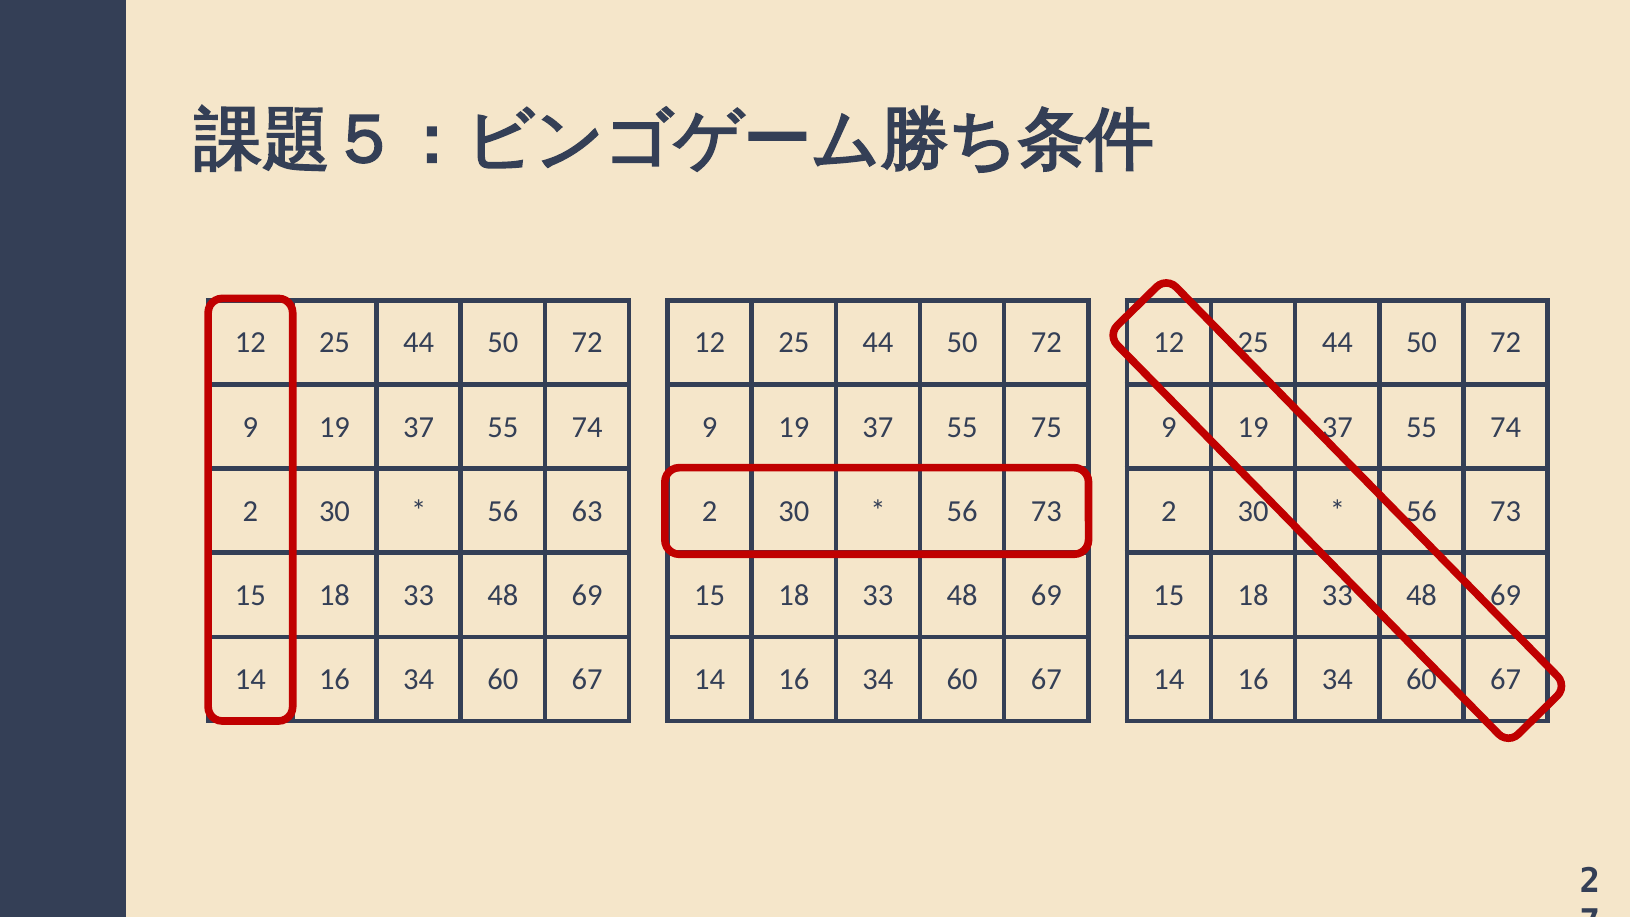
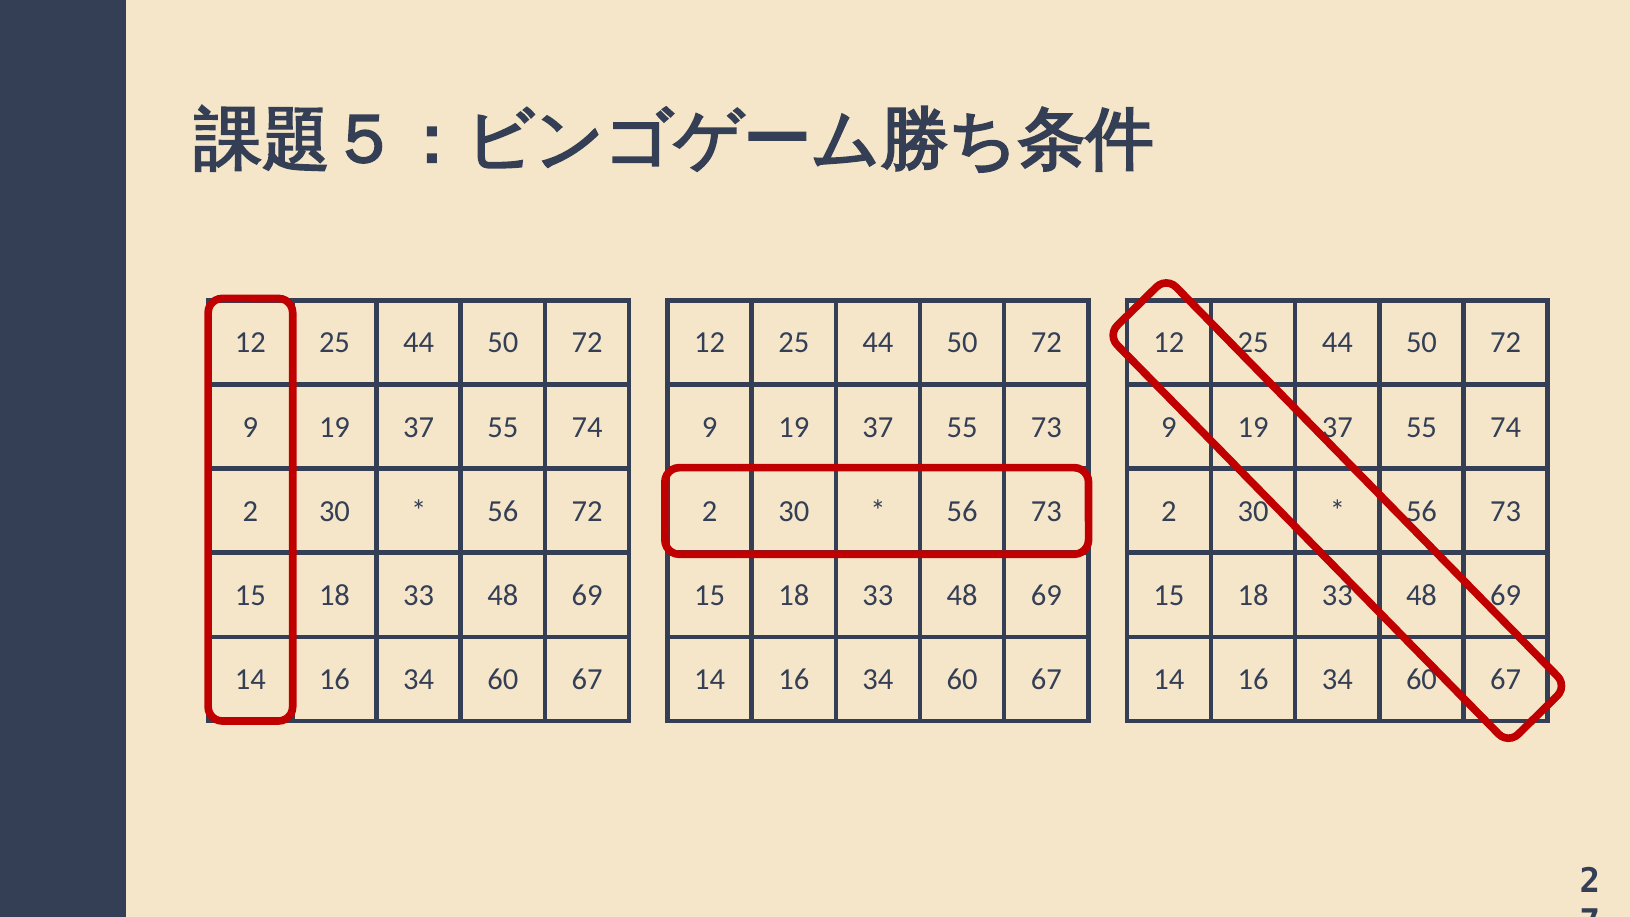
55 75: 75 -> 73 (1046, 427)
56 63: 63 -> 72 (587, 511)
